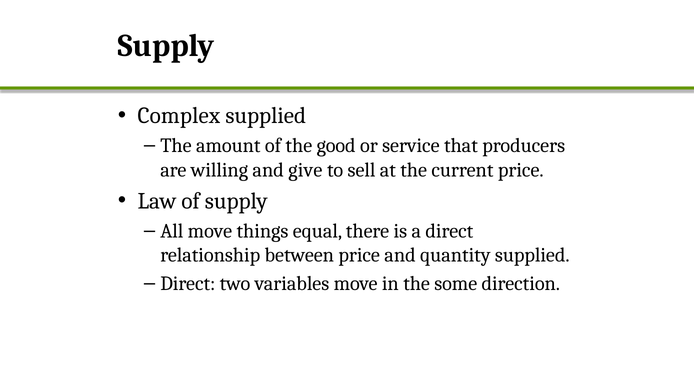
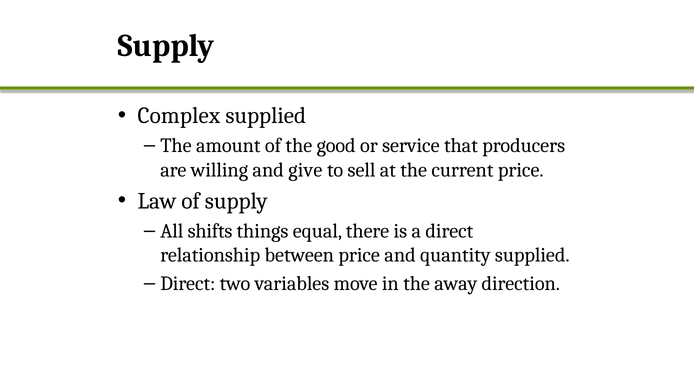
All move: move -> shifts (210, 231)
some: some -> away (456, 283)
